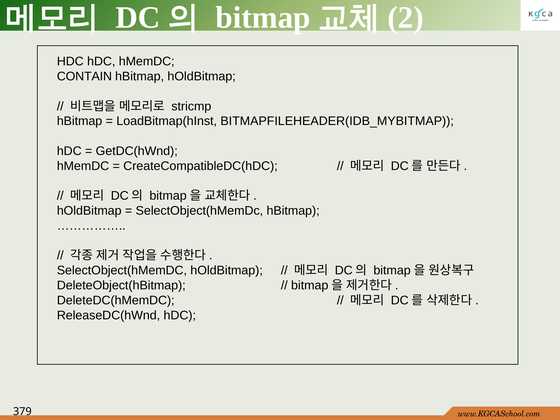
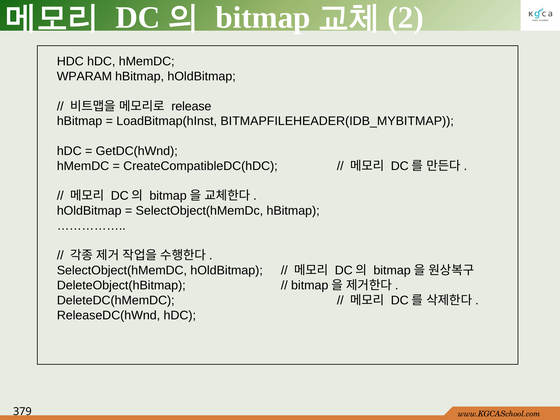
CONTAIN: CONTAIN -> WPARAM (84, 76)
stricmp: stricmp -> release (191, 106)
